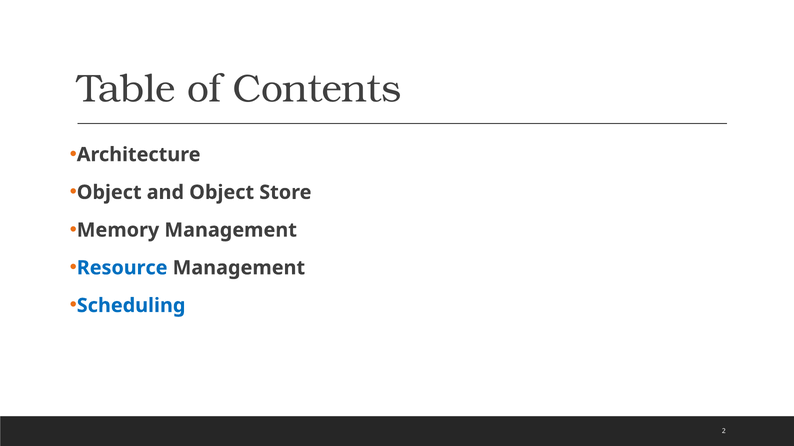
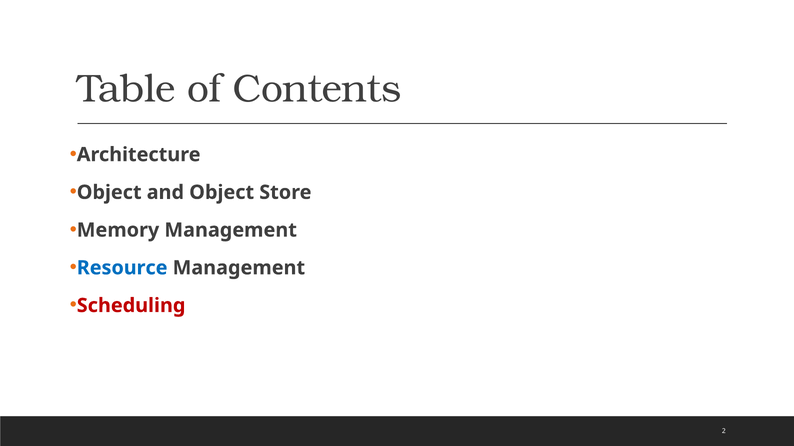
Scheduling colour: blue -> red (131, 306)
